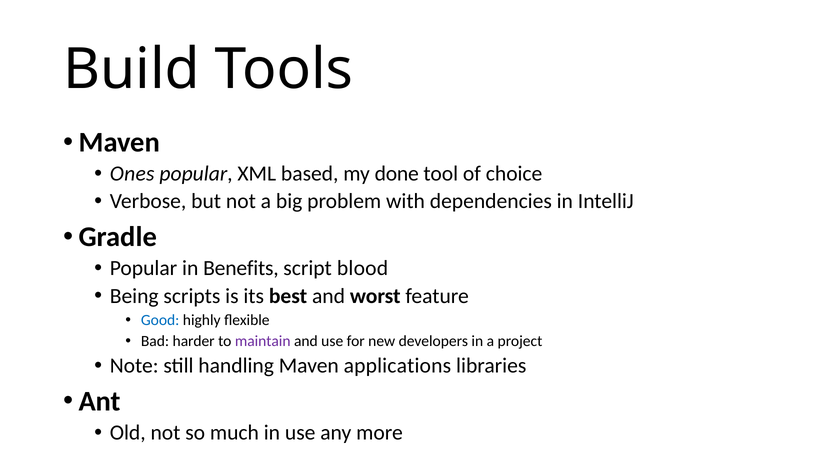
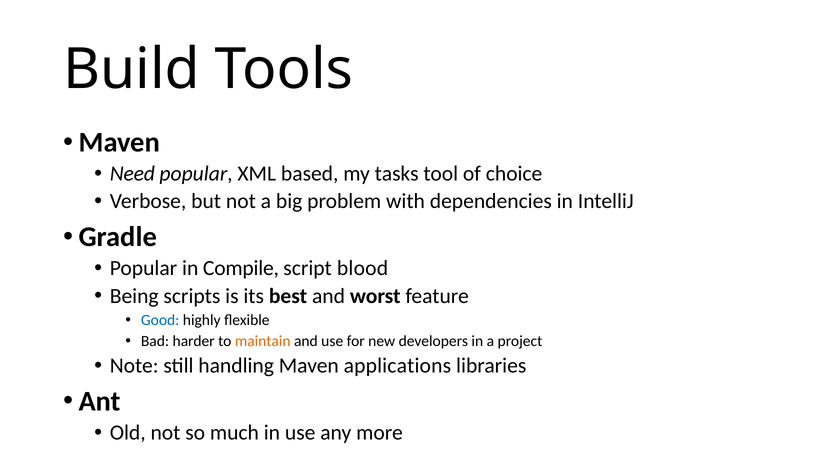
Ones: Ones -> Need (132, 174)
done: done -> tasks (397, 174)
Benefits: Benefits -> Compile (241, 268)
maintain colour: purple -> orange (263, 342)
